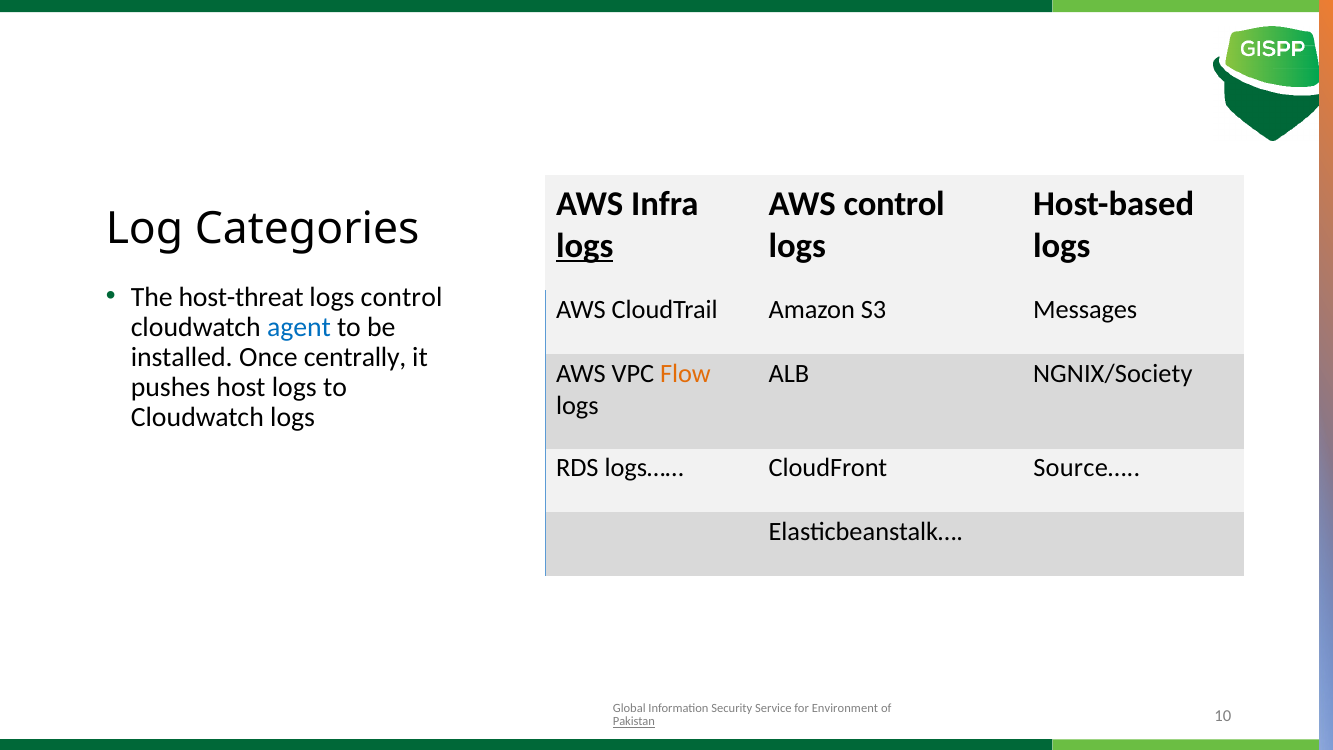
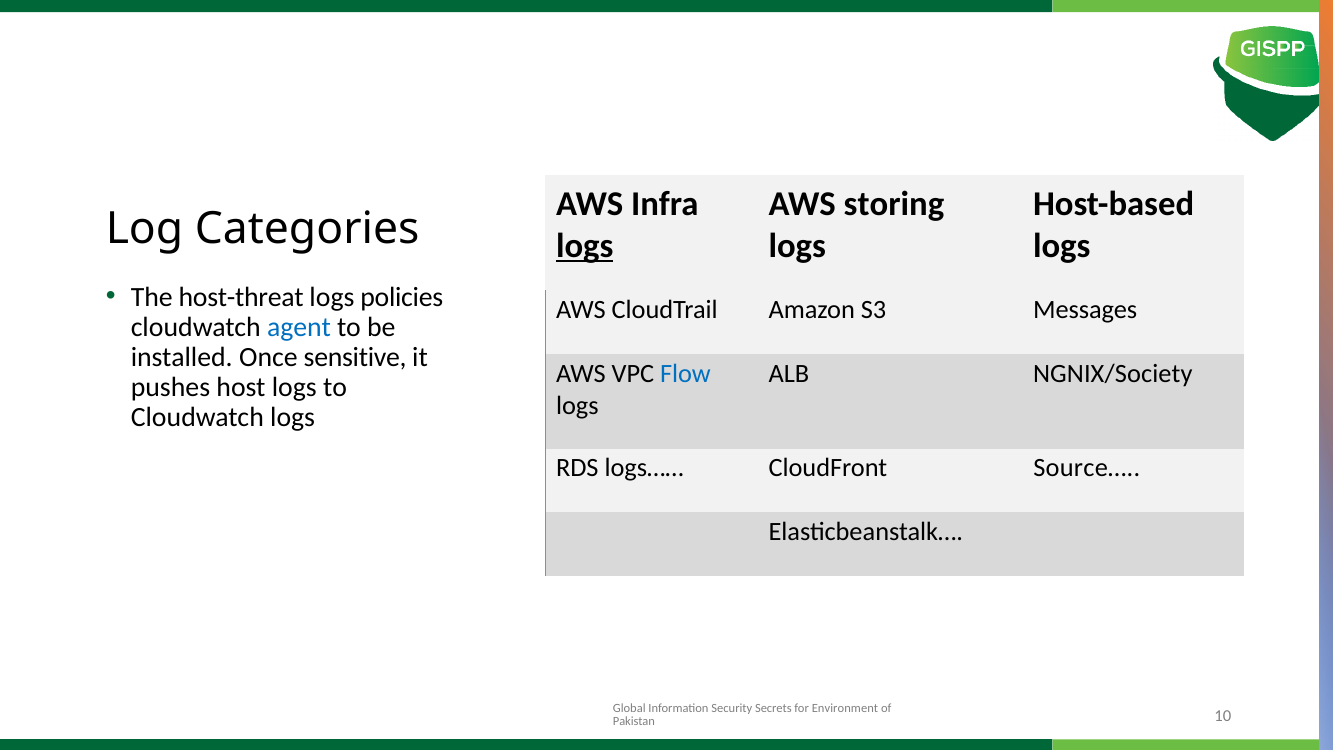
AWS control: control -> storing (894, 204)
logs control: control -> policies (402, 297)
centrally: centrally -> sensitive (355, 357)
Flow colour: orange -> blue (685, 373)
Service: Service -> Secrets (773, 708)
Pakistan underline: present -> none (634, 722)
